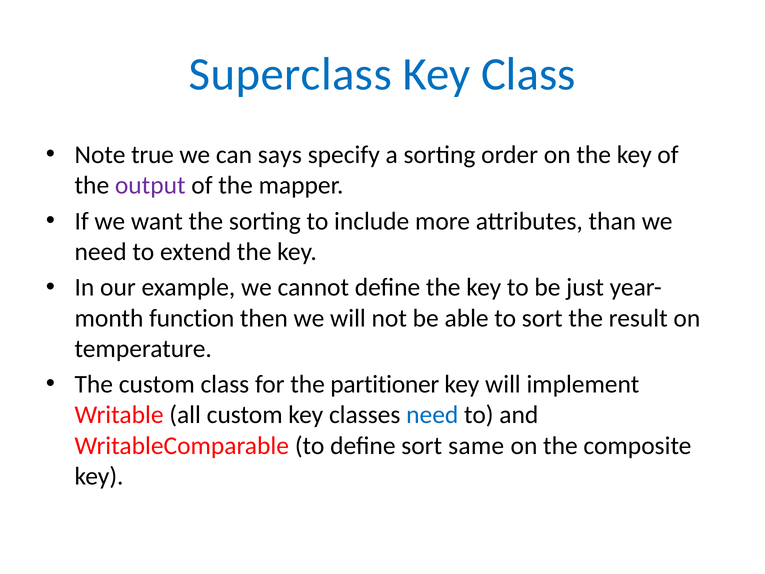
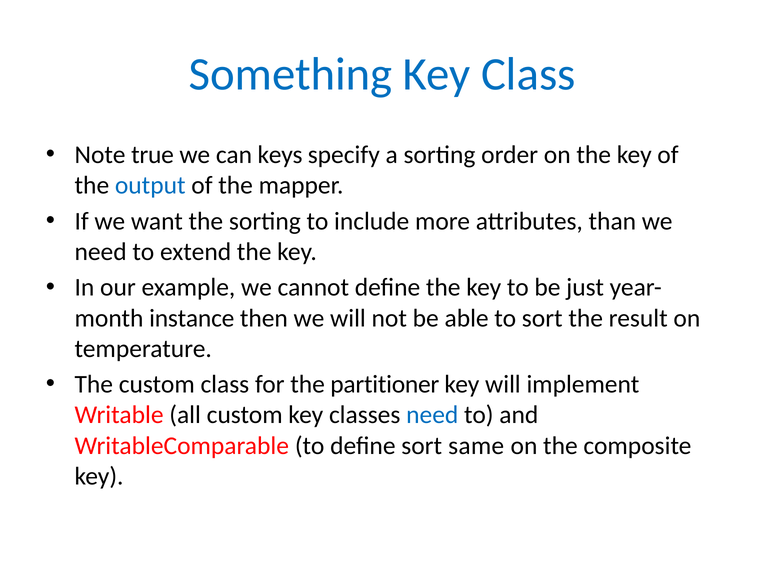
Superclass: Superclass -> Something (291, 74)
says: says -> keys (280, 155)
output colour: purple -> blue (150, 185)
function: function -> instance (192, 318)
